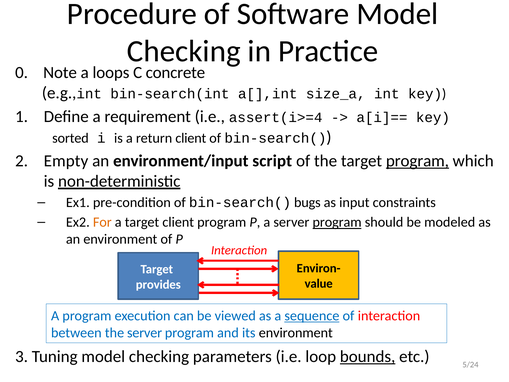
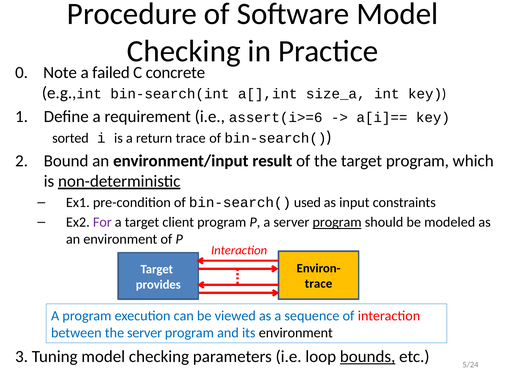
loops: loops -> failed (111, 73)
assert(i>=4: assert(i>=4 -> assert(i>=6 (276, 118)
return client: client -> trace (191, 138)
Empty: Empty -> Bound (66, 161)
script: script -> result (272, 161)
program underline: present -> none (417, 161)
bugs: bugs -> used (307, 202)
For colour: orange -> purple (102, 222)
value: value -> trace (319, 284)
sequence underline: present -> none (312, 316)
